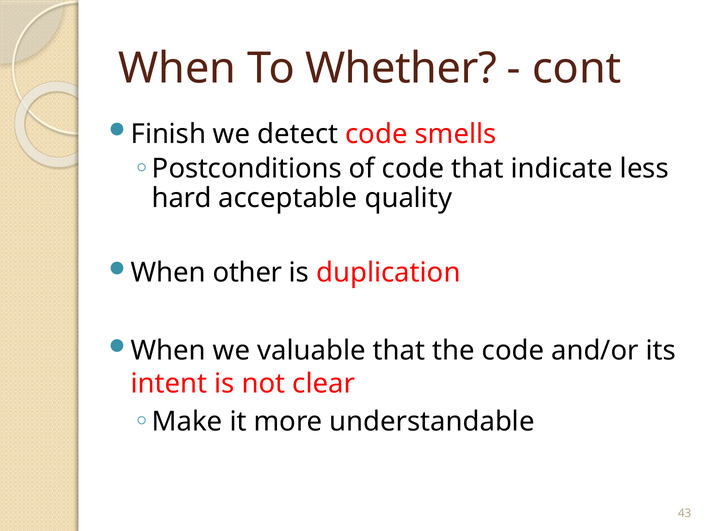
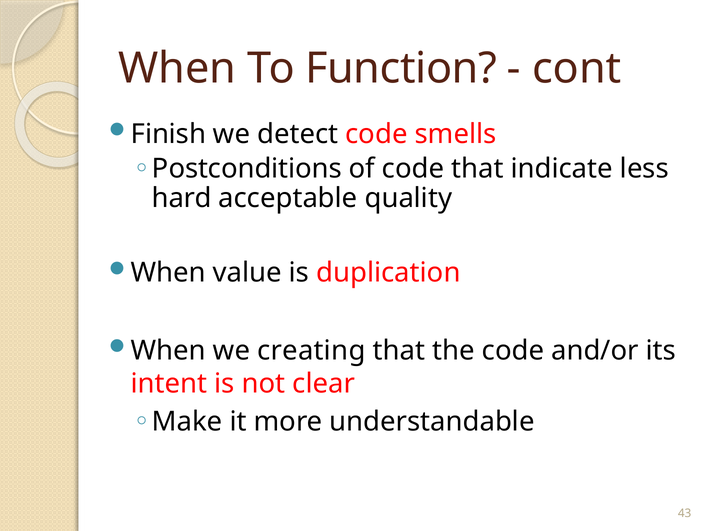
Whether: Whether -> Function (401, 69)
other: other -> value (247, 273)
valuable: valuable -> creating (311, 350)
